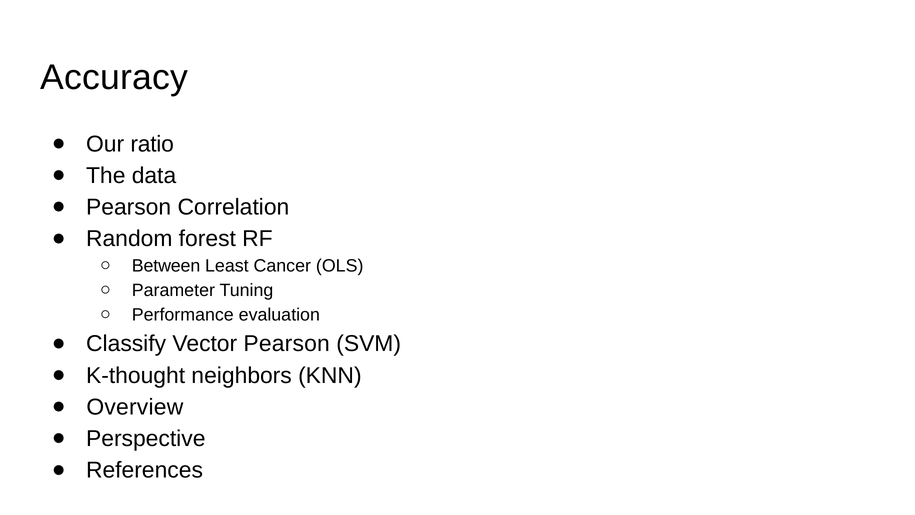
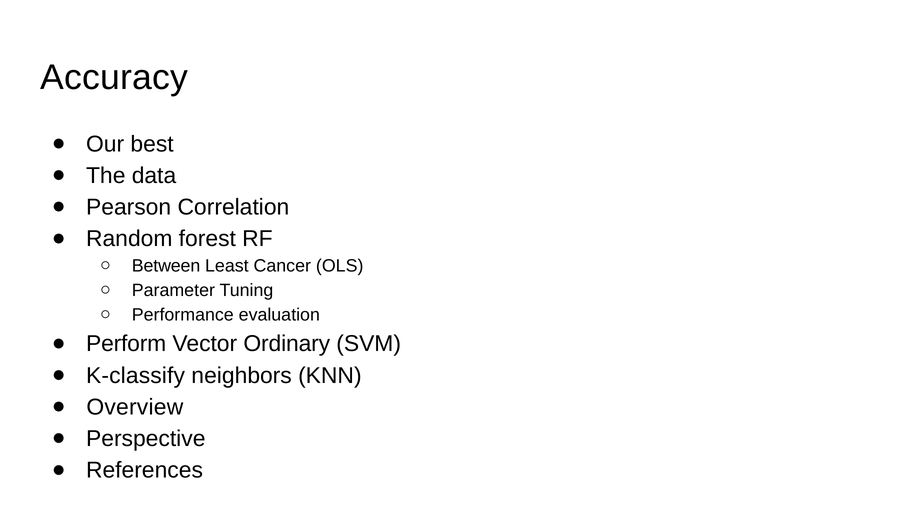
ratio: ratio -> best (152, 144)
Classify: Classify -> Perform (126, 344)
Vector Pearson: Pearson -> Ordinary (287, 344)
K-thought: K-thought -> K-classify (136, 375)
